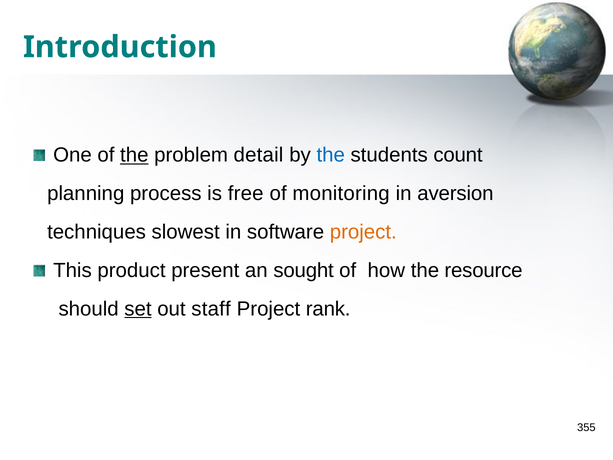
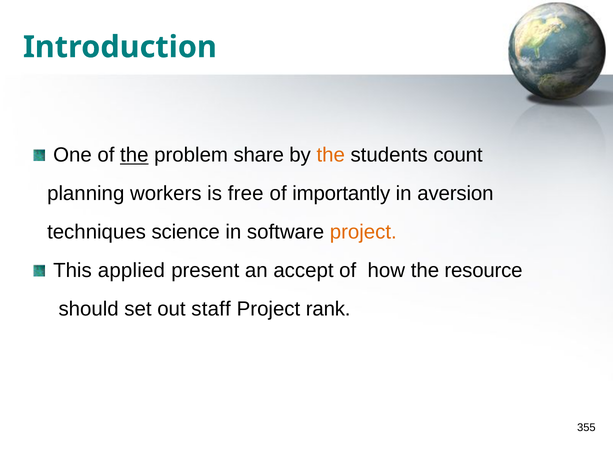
detail: detail -> share (259, 155)
the colour: blue -> orange (331, 155)
process: process -> workers (166, 193)
monitoring: monitoring -> importantly (341, 193)
slowest: slowest -> science (186, 232)
product: product -> applied (131, 270)
sought: sought -> accept (303, 270)
set underline: present -> none (138, 309)
